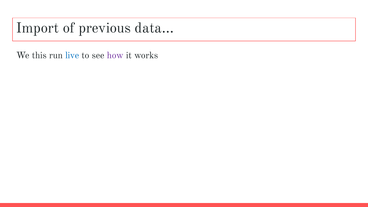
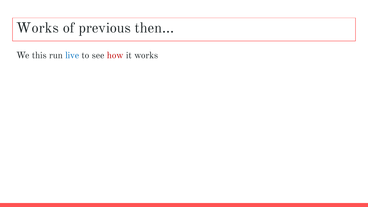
Import: Import -> Works (37, 28)
data…: data… -> then… (154, 28)
how colour: purple -> red (115, 55)
